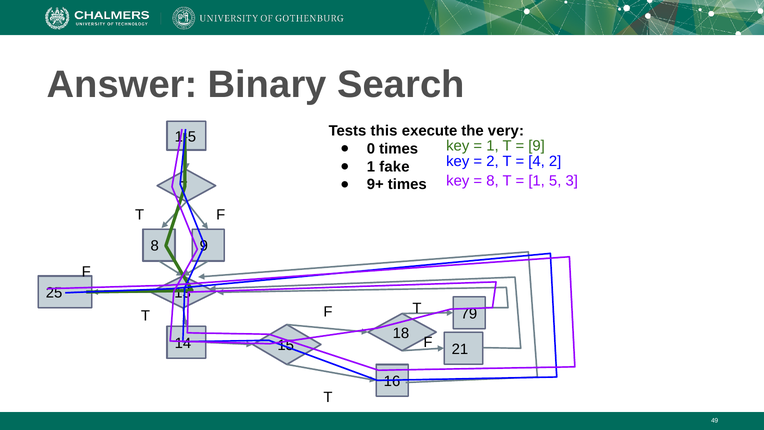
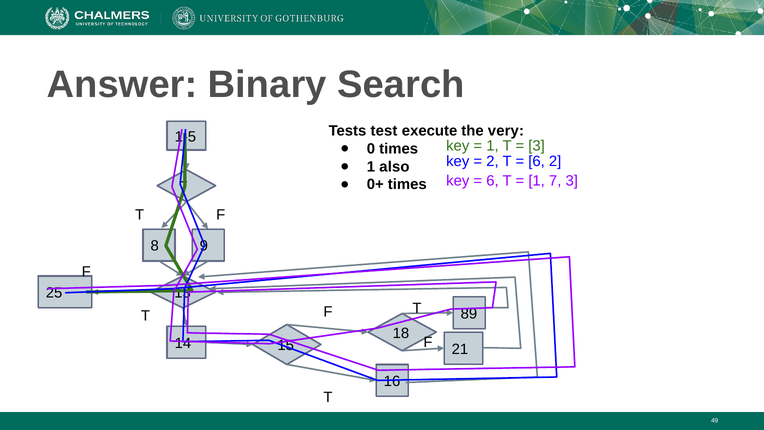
this: this -> test (384, 131)
9: 9 -> 3 (537, 146)
4: 4 -> 6 (537, 161)
fake: fake -> also (394, 167)
8: 8 -> 6 (493, 181)
1 5: 5 -> 7 (555, 181)
9+: 9+ -> 0+ (375, 184)
79: 79 -> 89 (469, 314)
